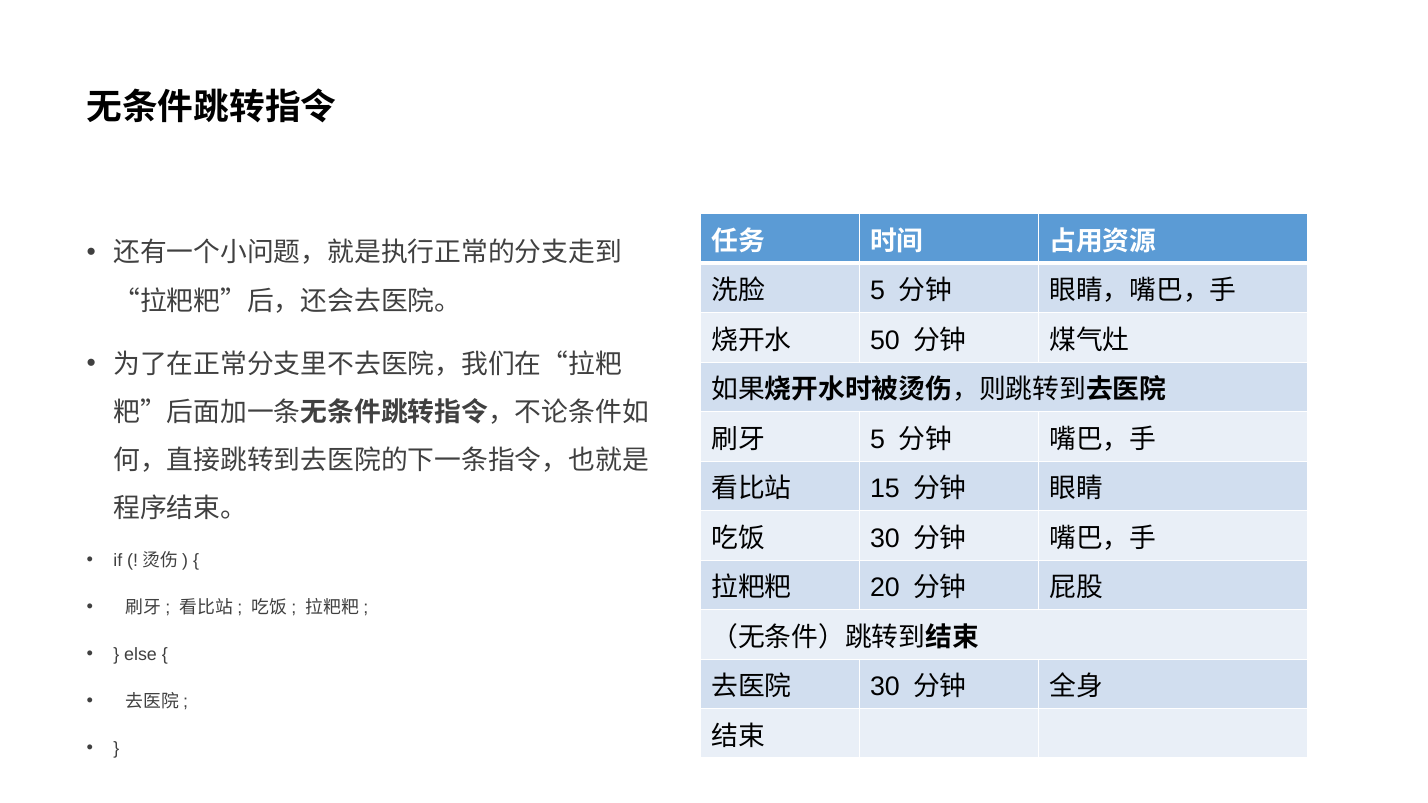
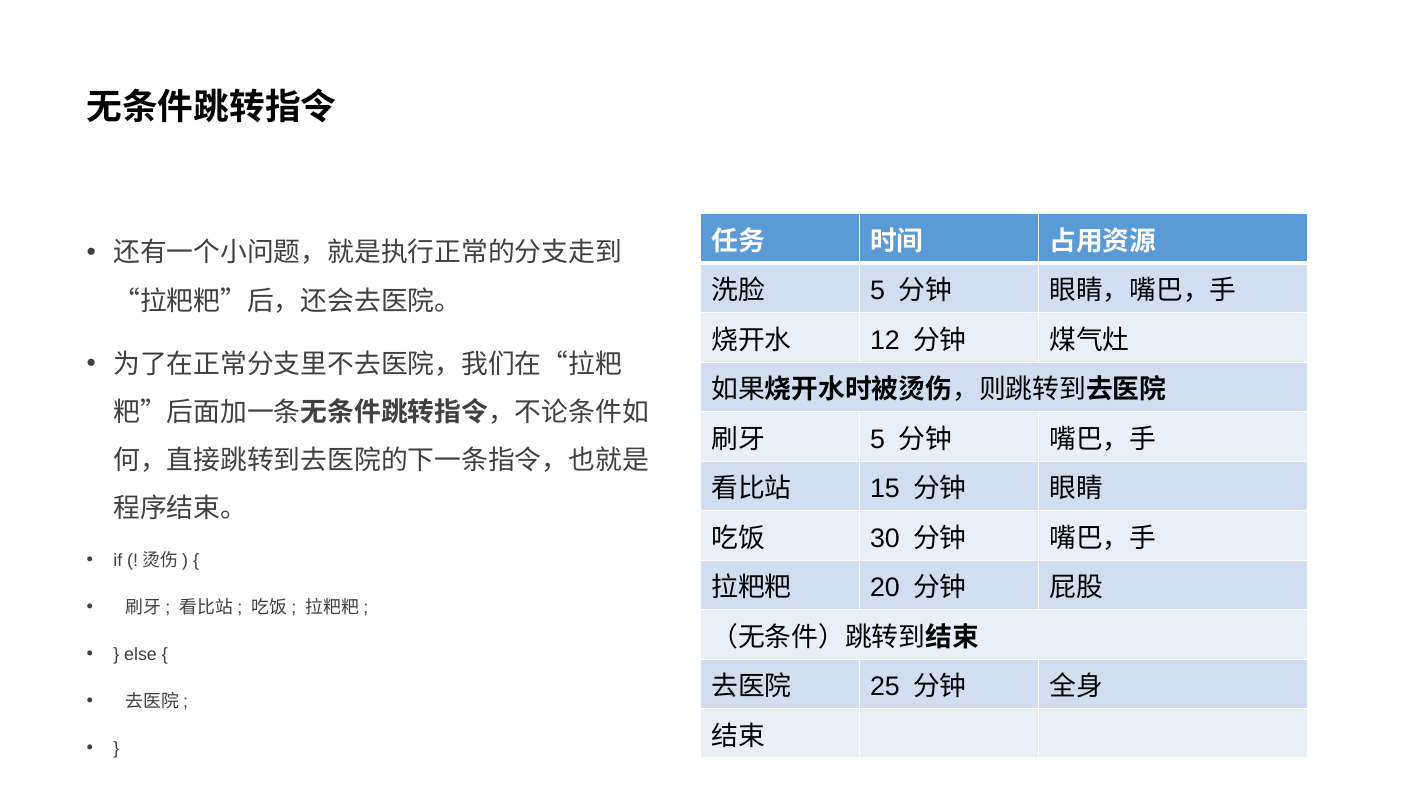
50: 50 -> 12 (885, 340)
30: 30 -> 25 (885, 687)
